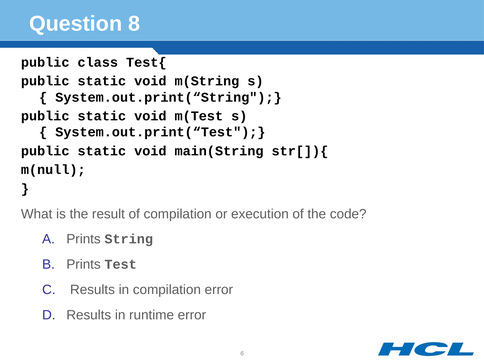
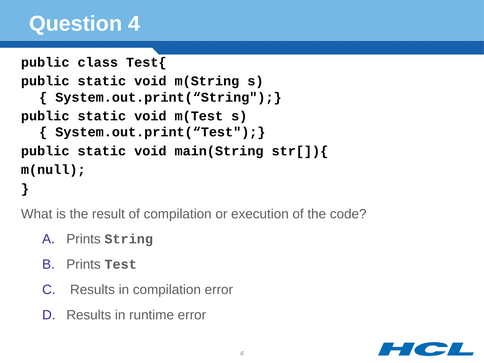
8: 8 -> 4 (134, 24)
